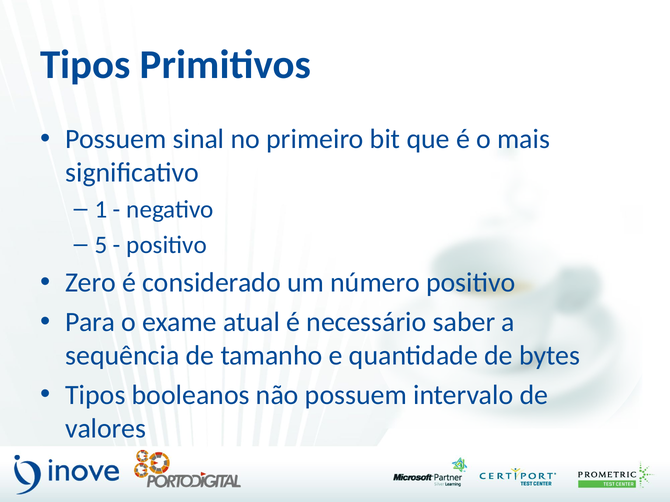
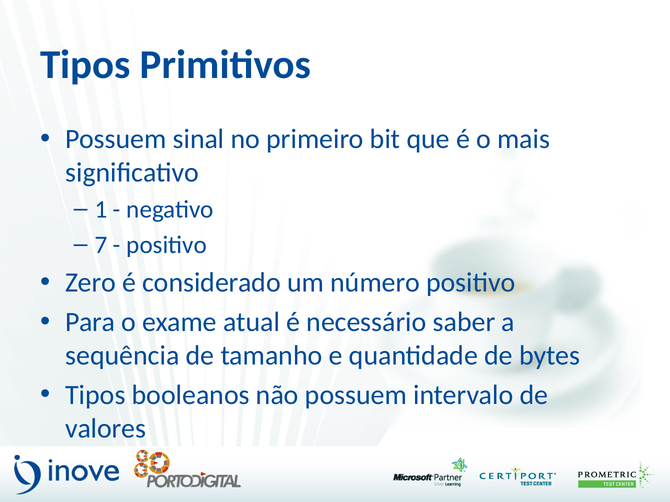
5: 5 -> 7 (101, 245)
